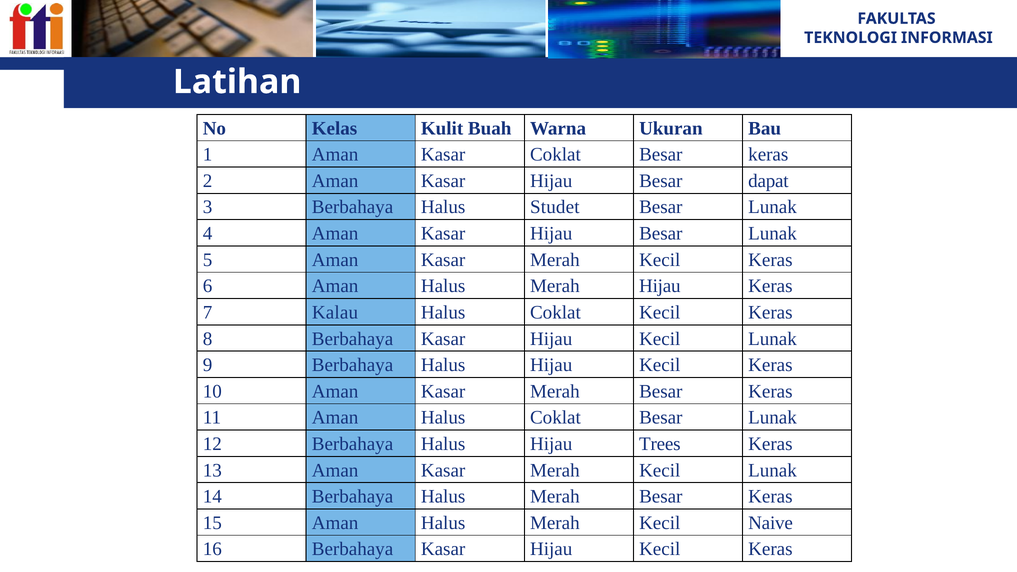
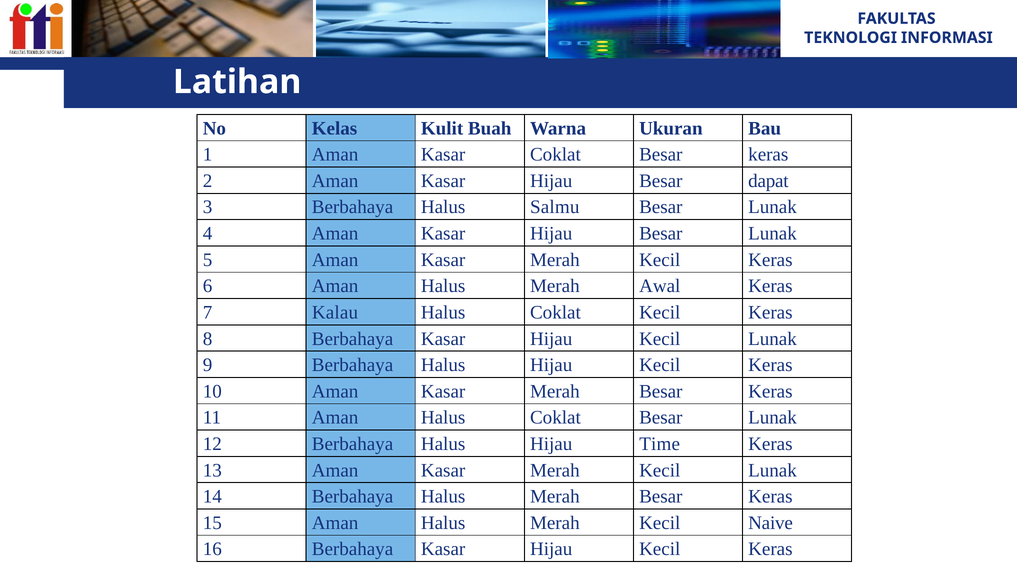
Studet: Studet -> Salmu (555, 207)
Merah Hijau: Hijau -> Awal (660, 286)
Trees: Trees -> Time (660, 444)
